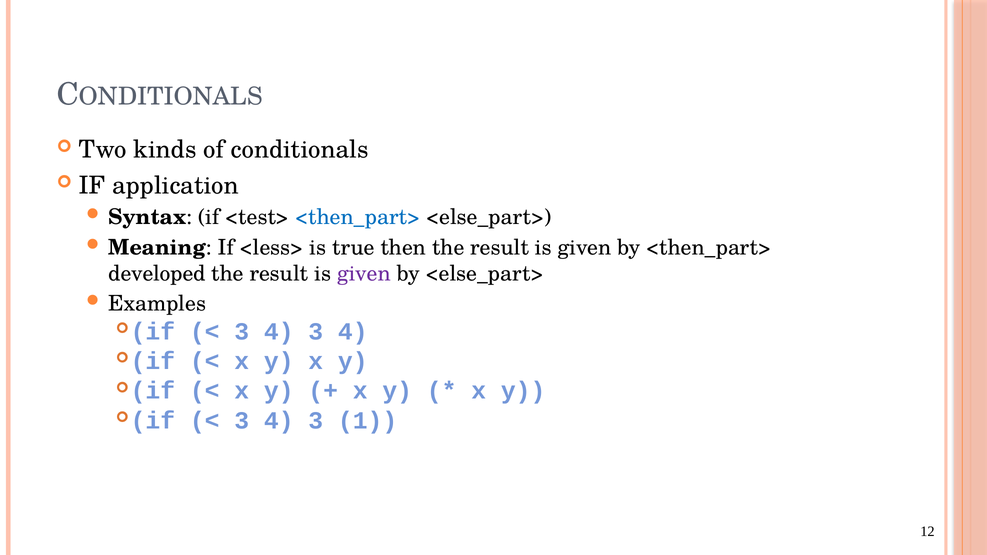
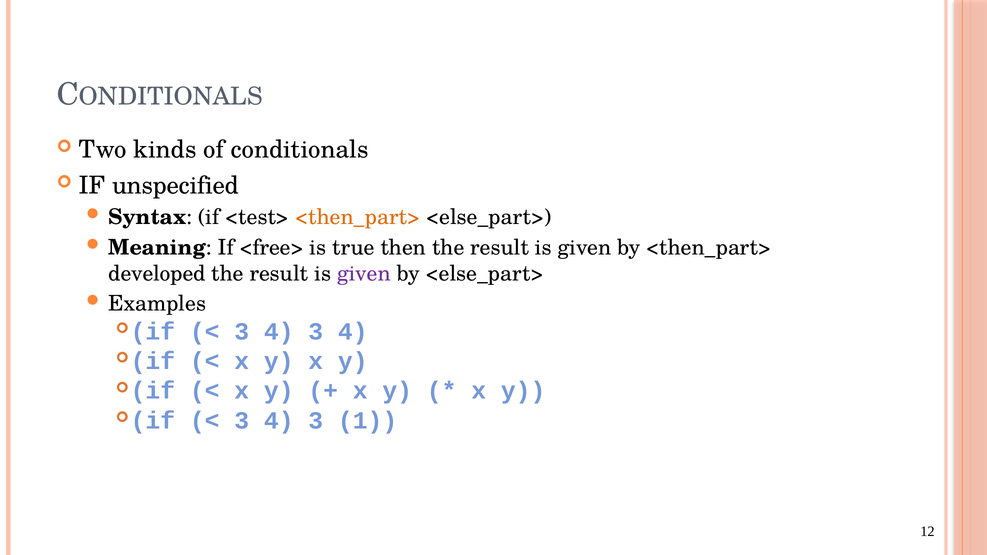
application: application -> unspecified (176, 186)
<then_part> colour: blue -> orange (358, 217)
<less>: <less> -> <free> (272, 248)
